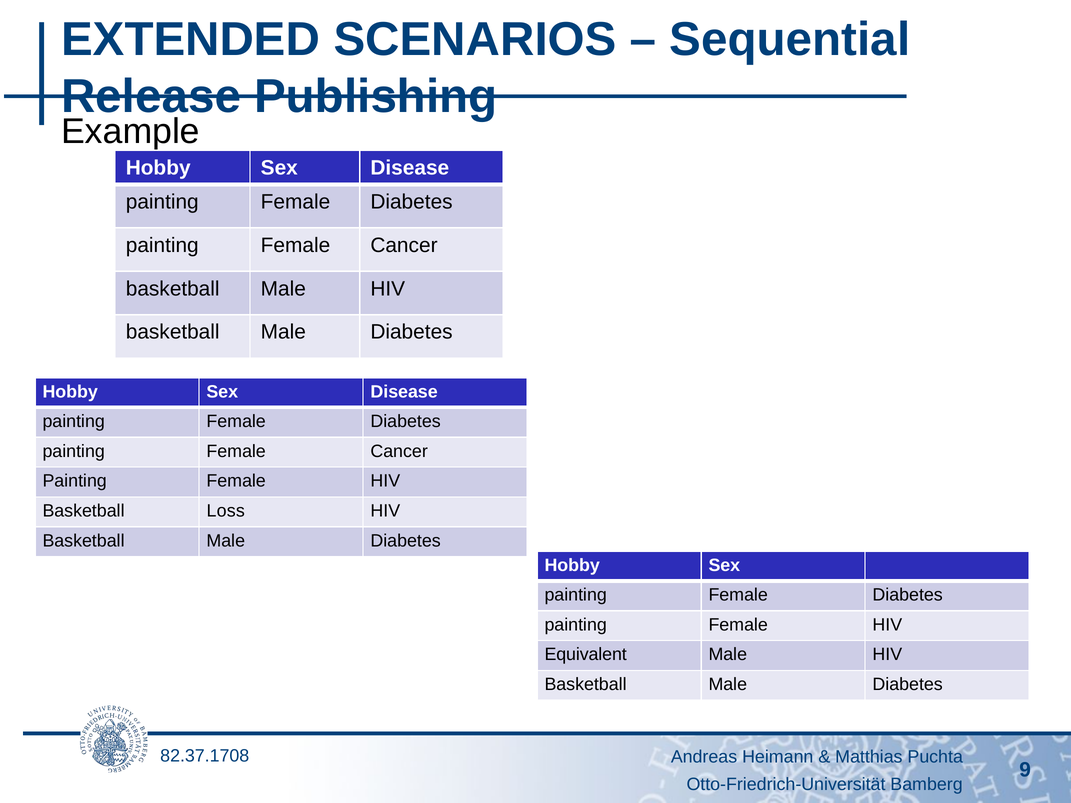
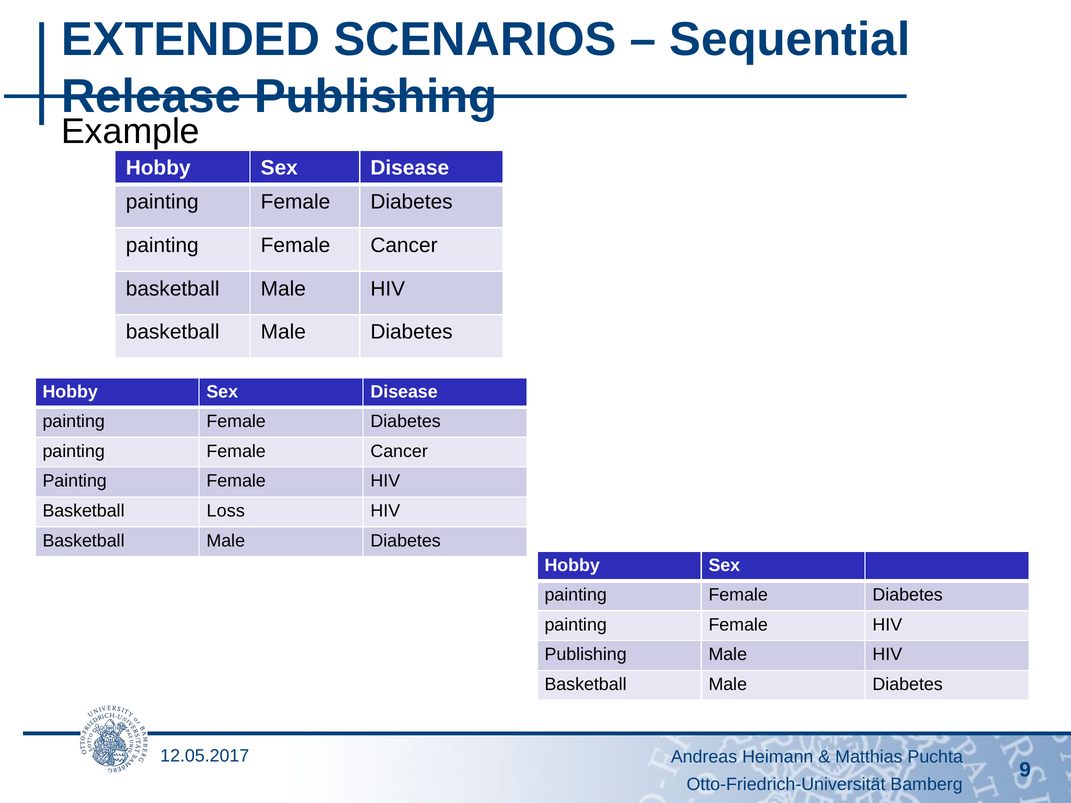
Equivalent: Equivalent -> Publishing (586, 655)
82.37.1708: 82.37.1708 -> 12.05.2017 (205, 756)
